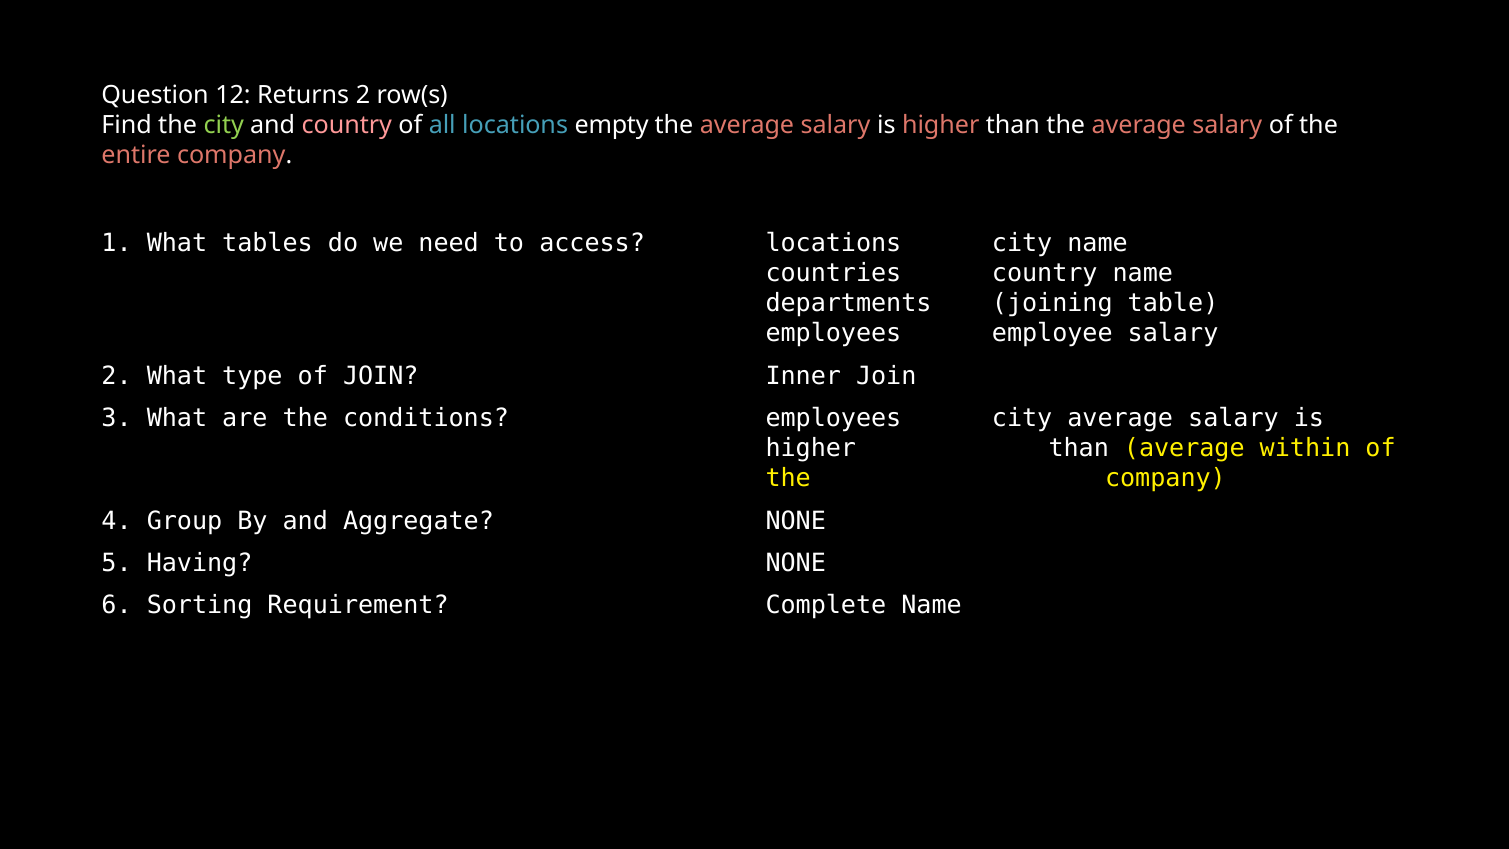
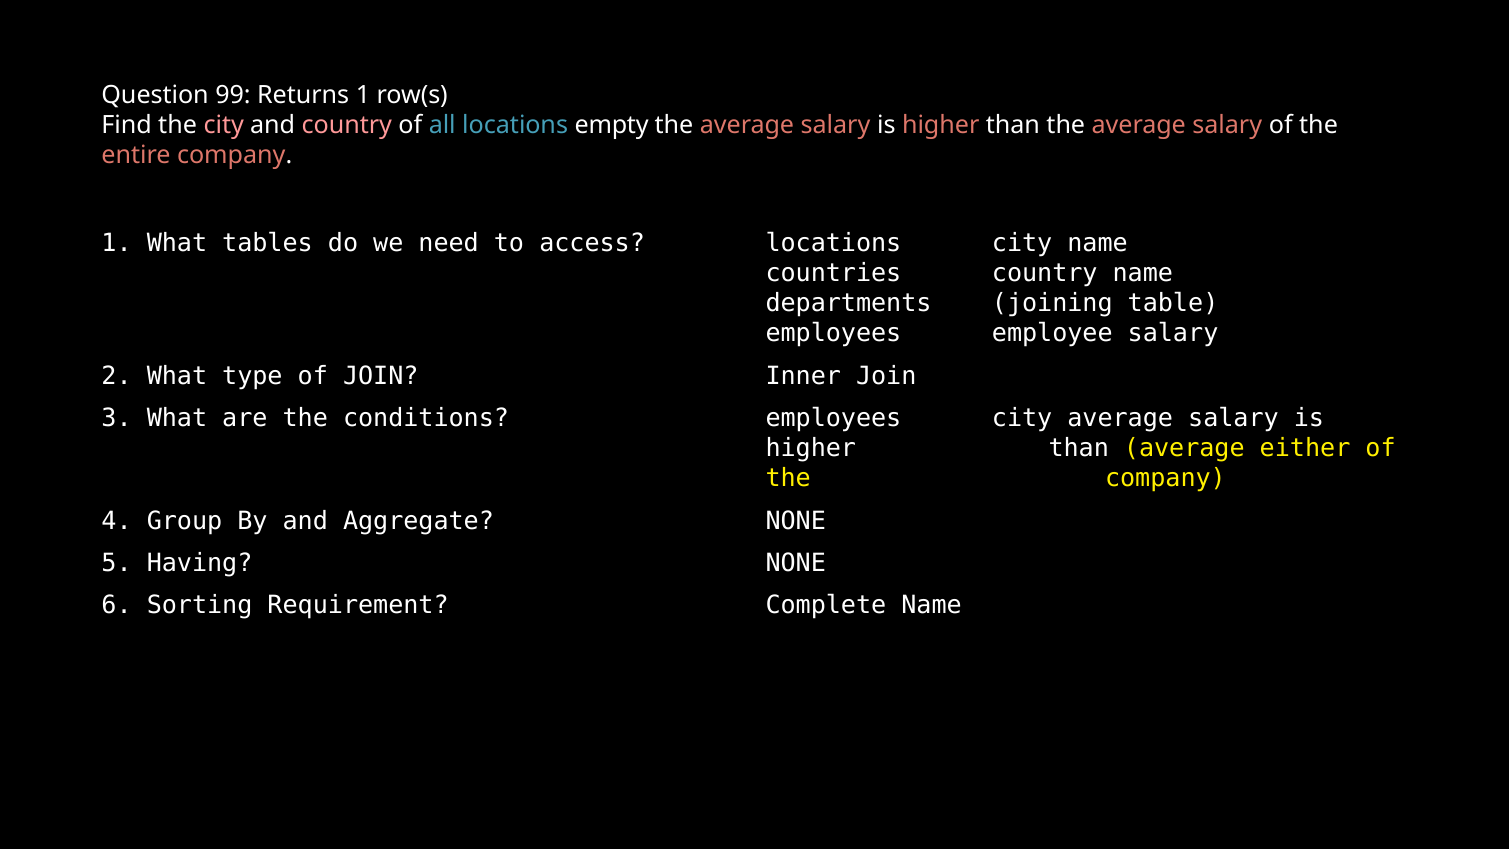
12: 12 -> 99 (233, 95)
Returns 2: 2 -> 1 (363, 95)
city colour: light green -> pink (224, 125)
within: within -> either (1305, 448)
